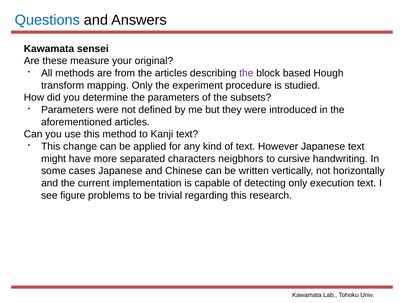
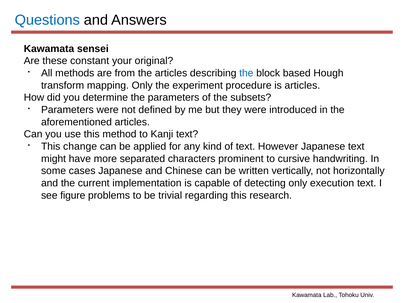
measure: measure -> constant (90, 61)
the colour: purple -> blue (246, 73)
is studied: studied -> articles (302, 85)
neigbhors: neigbhors -> prominent (241, 159)
